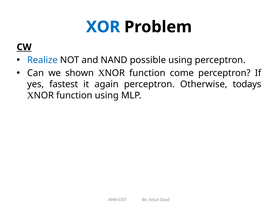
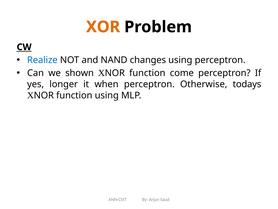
XOR colour: blue -> orange (103, 27)
possible: possible -> changes (148, 60)
fastest: fastest -> longer (64, 84)
again: again -> when (106, 84)
